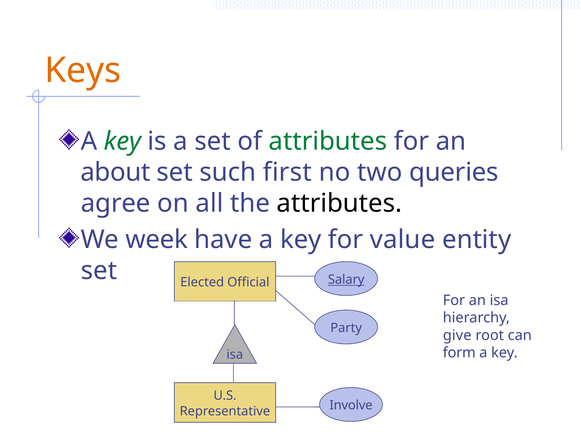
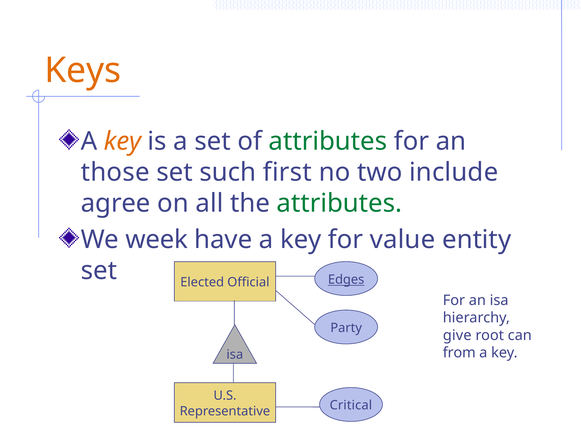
key colour: green -> orange (123, 141)
about: about -> those (115, 172)
queries: queries -> include (454, 172)
attributes colour: black -> green (339, 203)
Salary: Salary -> Edges (346, 279)
form: form -> from (459, 353)
Involve: Involve -> Critical (351, 405)
